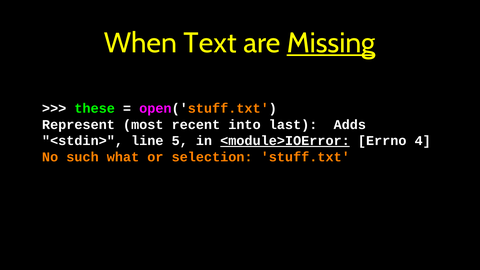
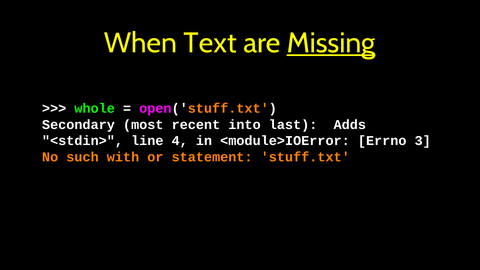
these: these -> whole (95, 108)
Represent: Represent -> Secondary (78, 125)
5: 5 -> 4 (180, 141)
<module>IOError underline: present -> none (285, 141)
4: 4 -> 3 (423, 141)
what: what -> with (123, 157)
selection: selection -> statement (212, 157)
